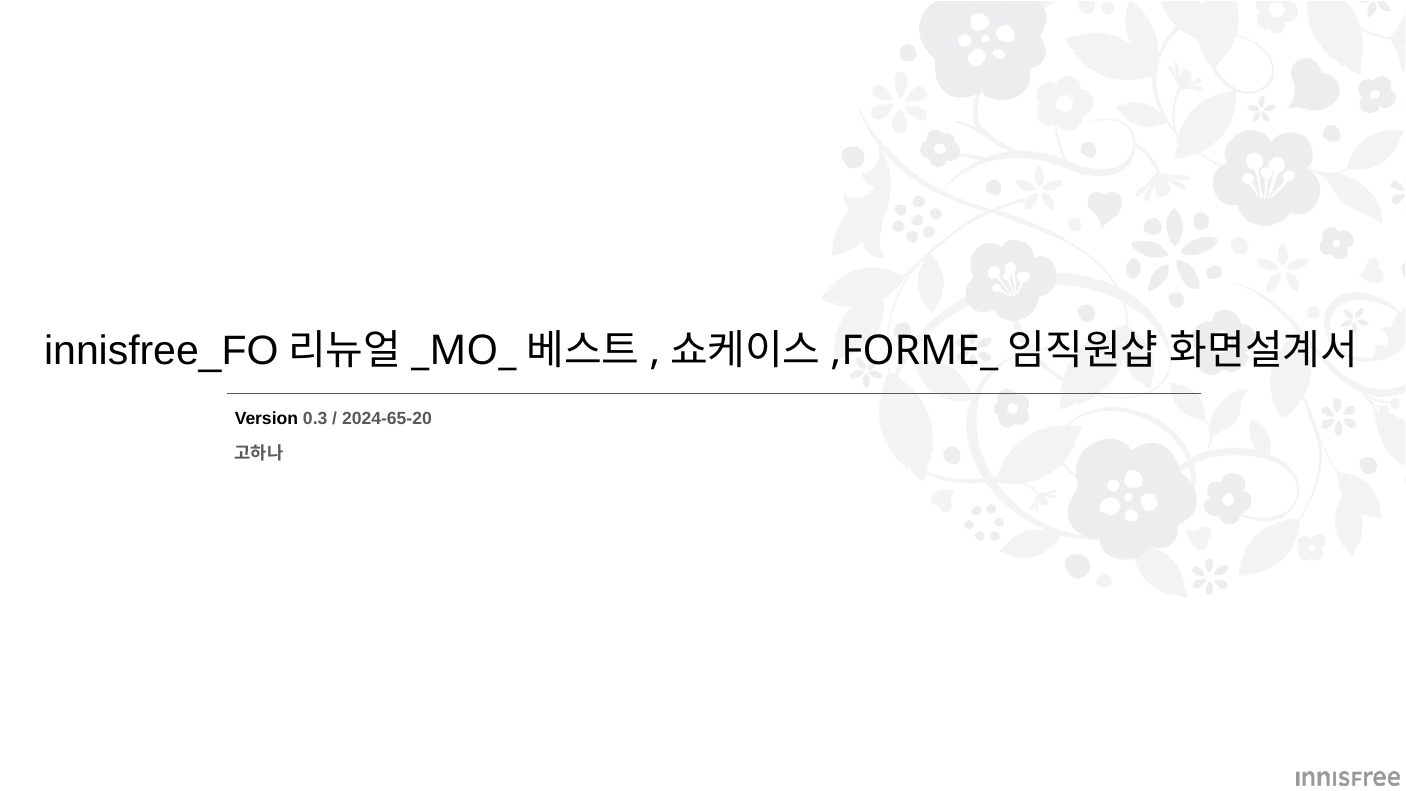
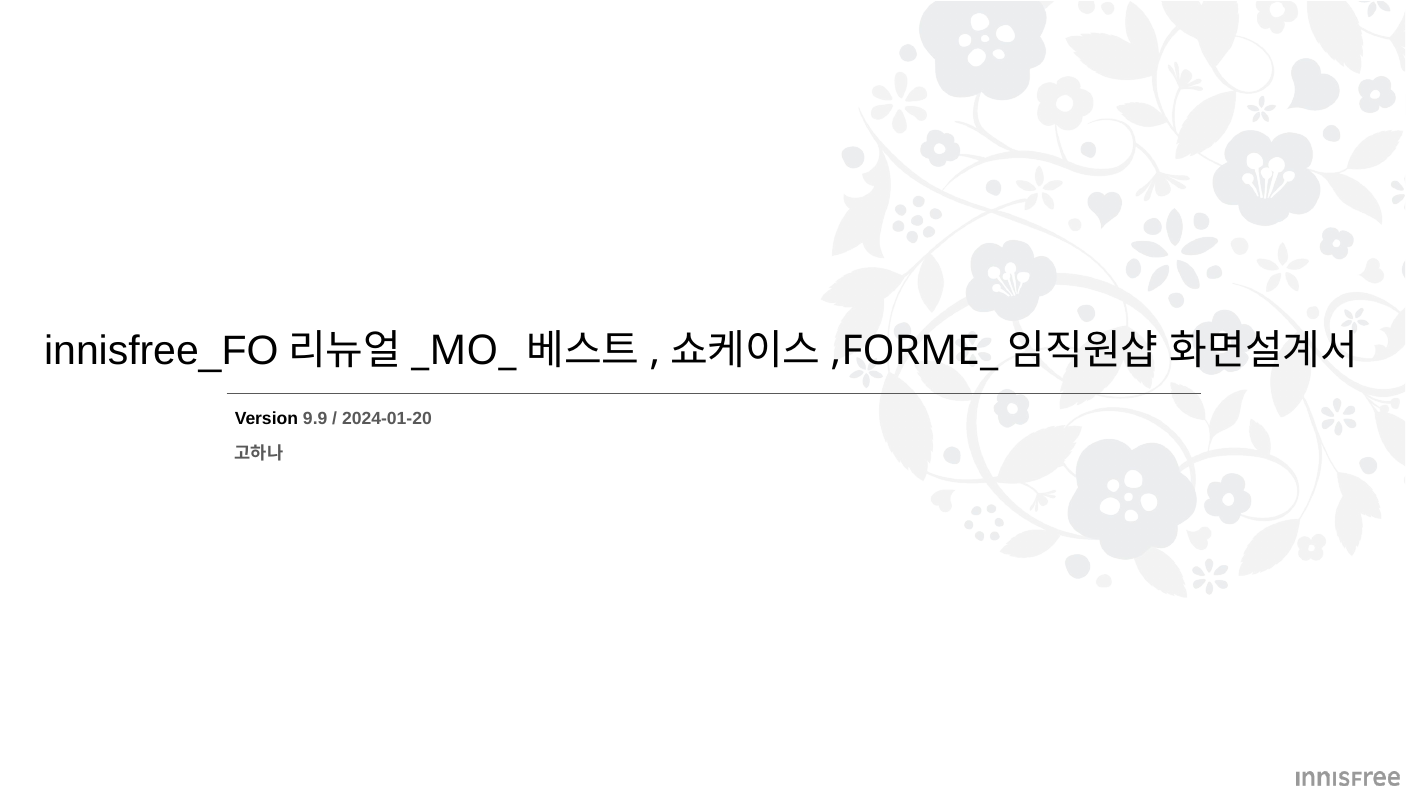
0.3: 0.3 -> 9.9 (315, 418)
2024-65-20: 2024-65-20 -> 2024-01-20 (387, 418)
